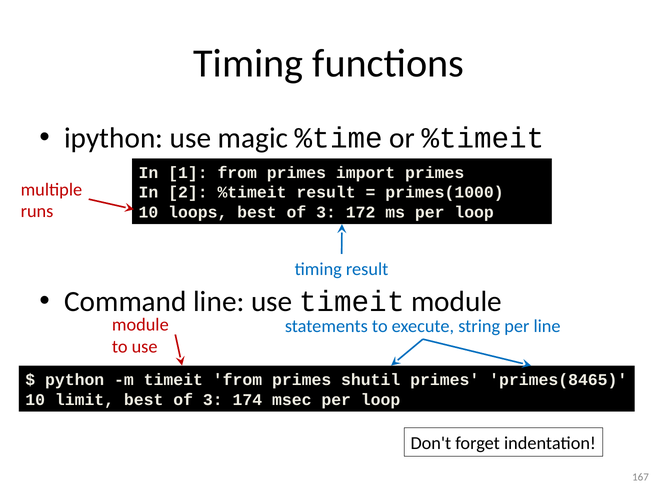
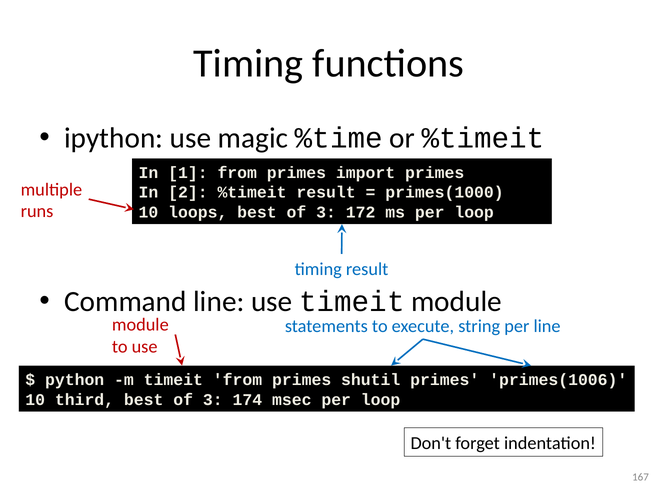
primes(8465: primes(8465 -> primes(1006 (558, 380)
limit: limit -> third (85, 400)
